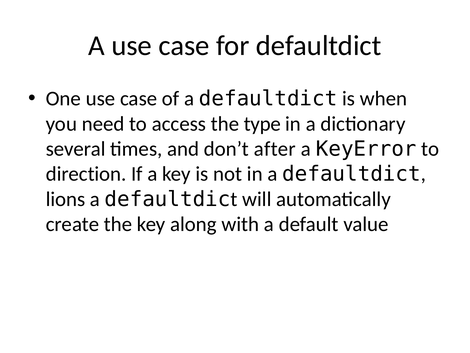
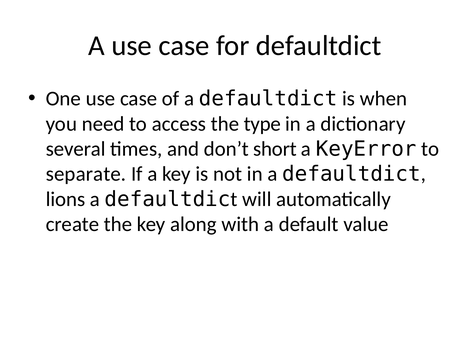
after: after -> short (275, 149)
direction: direction -> separate (86, 174)
